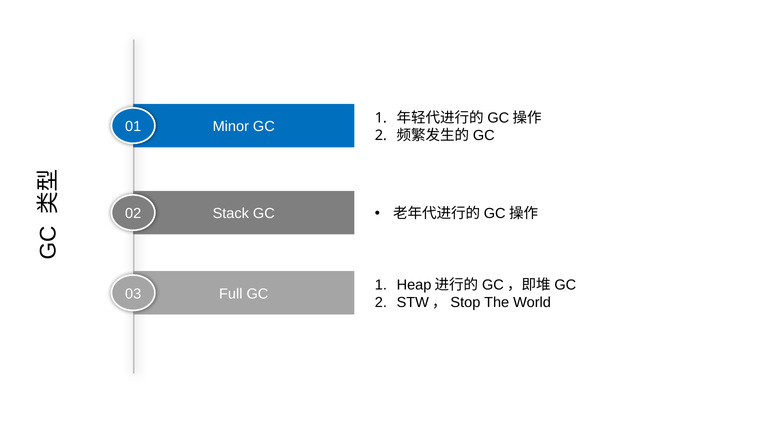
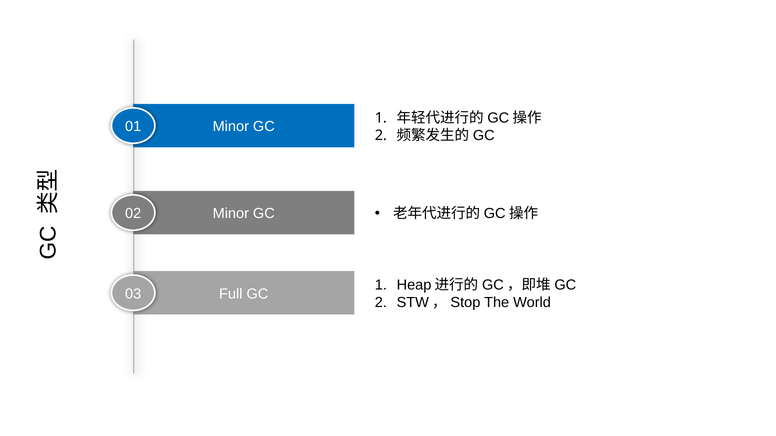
Stack: Stack -> Minor (231, 214)
